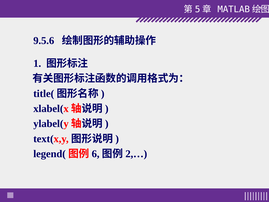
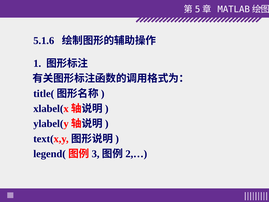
9.5.6: 9.5.6 -> 5.1.6 (44, 41)
6: 6 -> 3 (96, 154)
